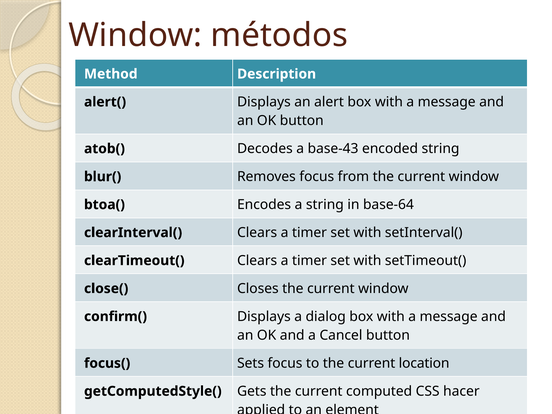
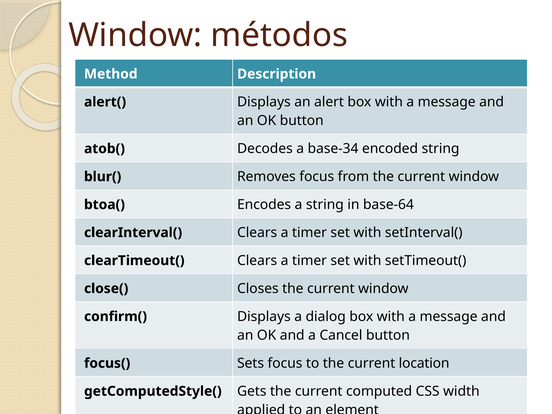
base-43: base-43 -> base-34 (333, 149)
hacer: hacer -> width (461, 391)
